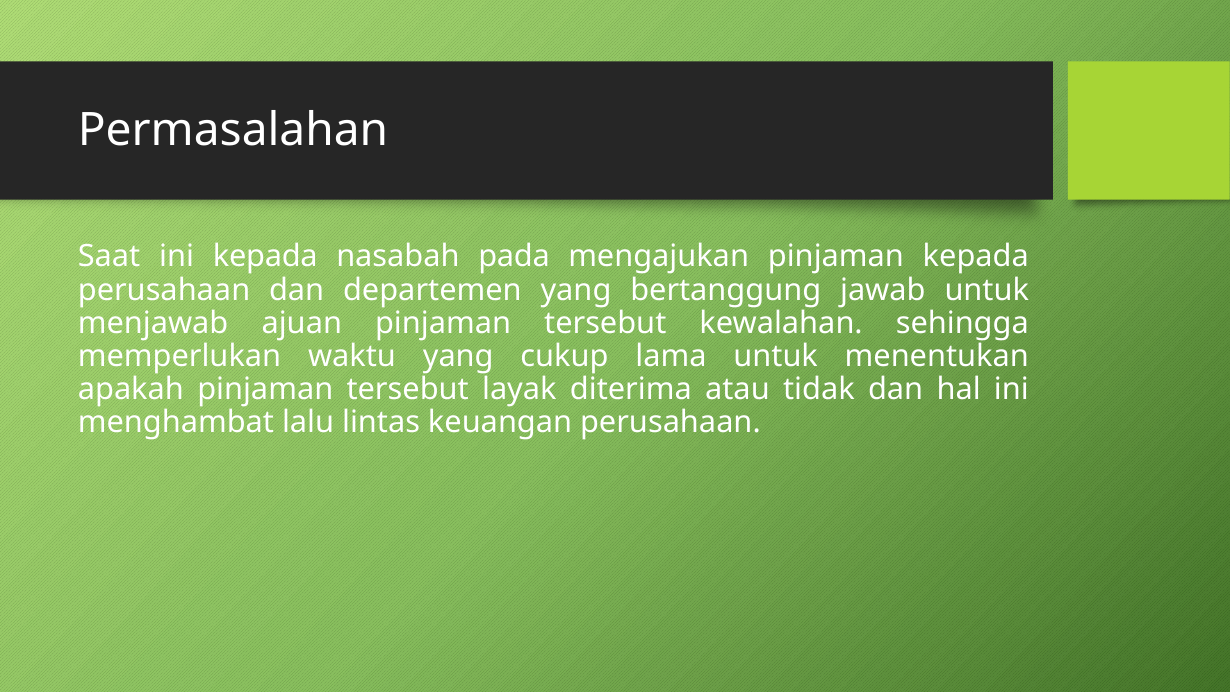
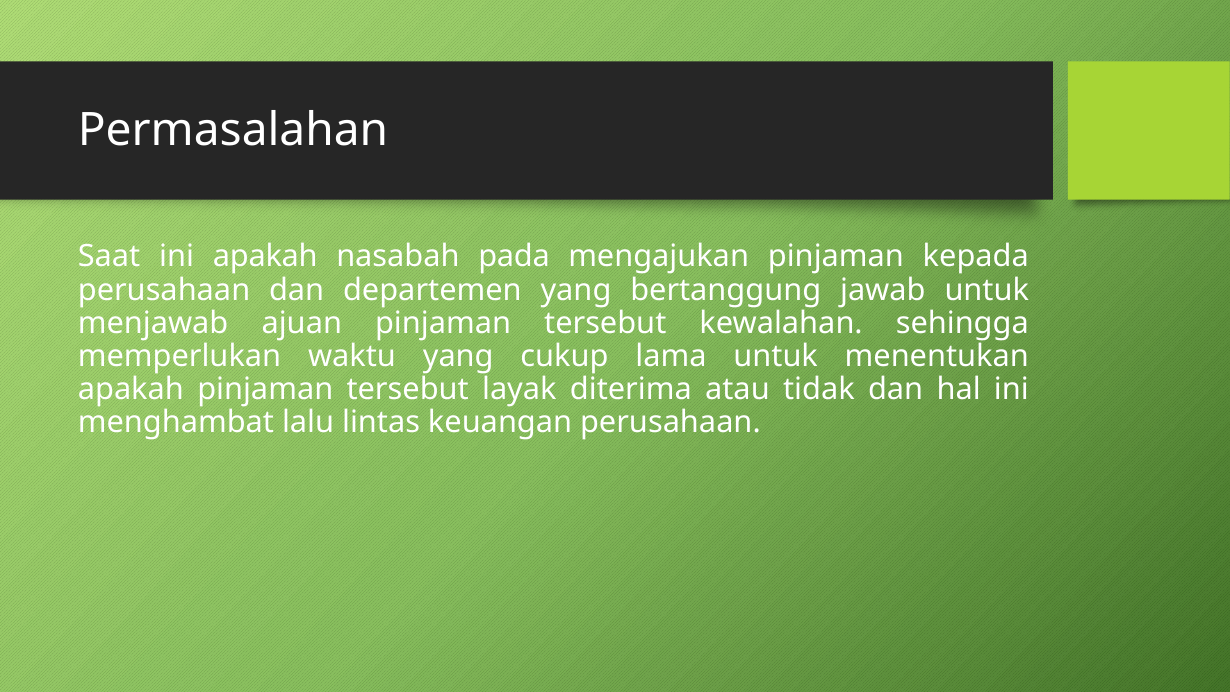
ini kepada: kepada -> apakah (265, 257)
